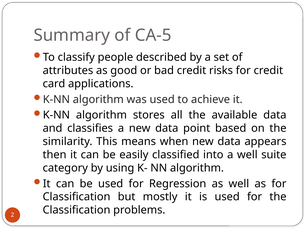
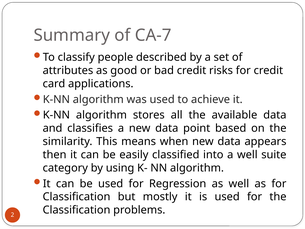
CA-5: CA-5 -> CA-7 (153, 35)
